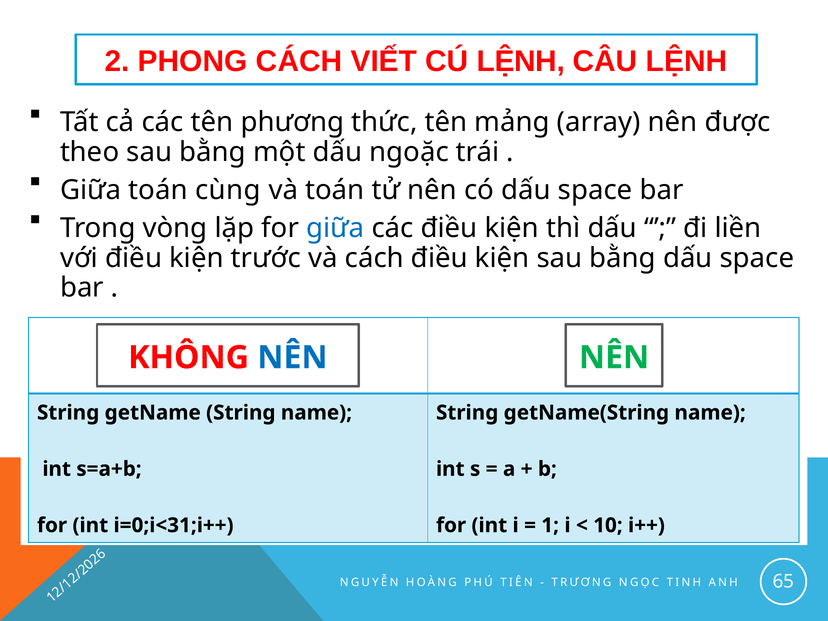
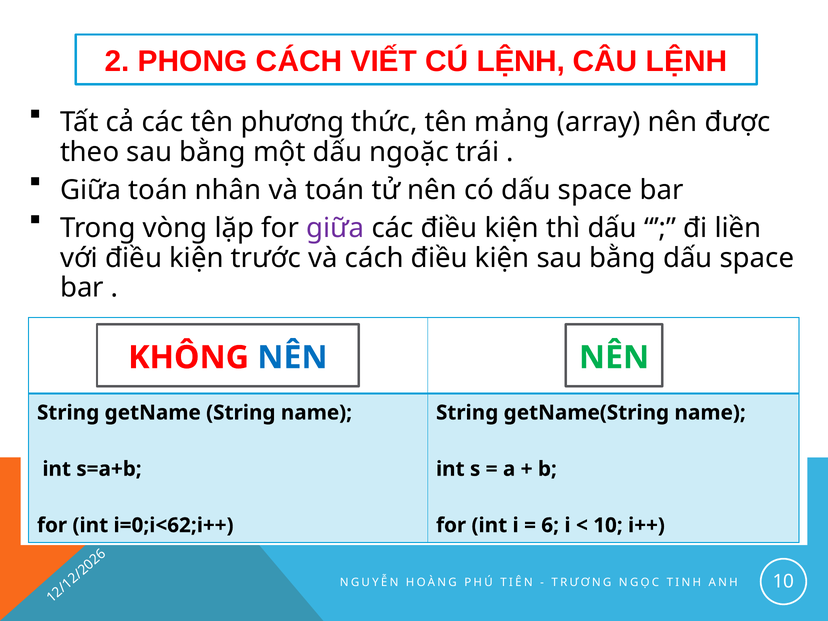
cùng: cùng -> nhân (228, 190)
giữa colour: blue -> purple (335, 228)
i=0;i<31;i++: i=0;i<31;i++ -> i=0;i<62;i++ (174, 525)
1: 1 -> 6 (550, 525)
ANH 65: 65 -> 10 (784, 581)
